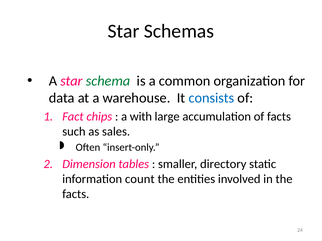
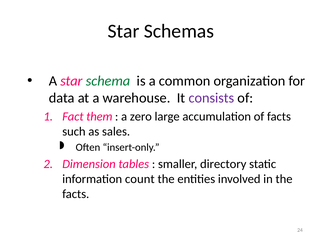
consists colour: blue -> purple (211, 98)
chips: chips -> them (99, 117)
with: with -> zero (141, 117)
